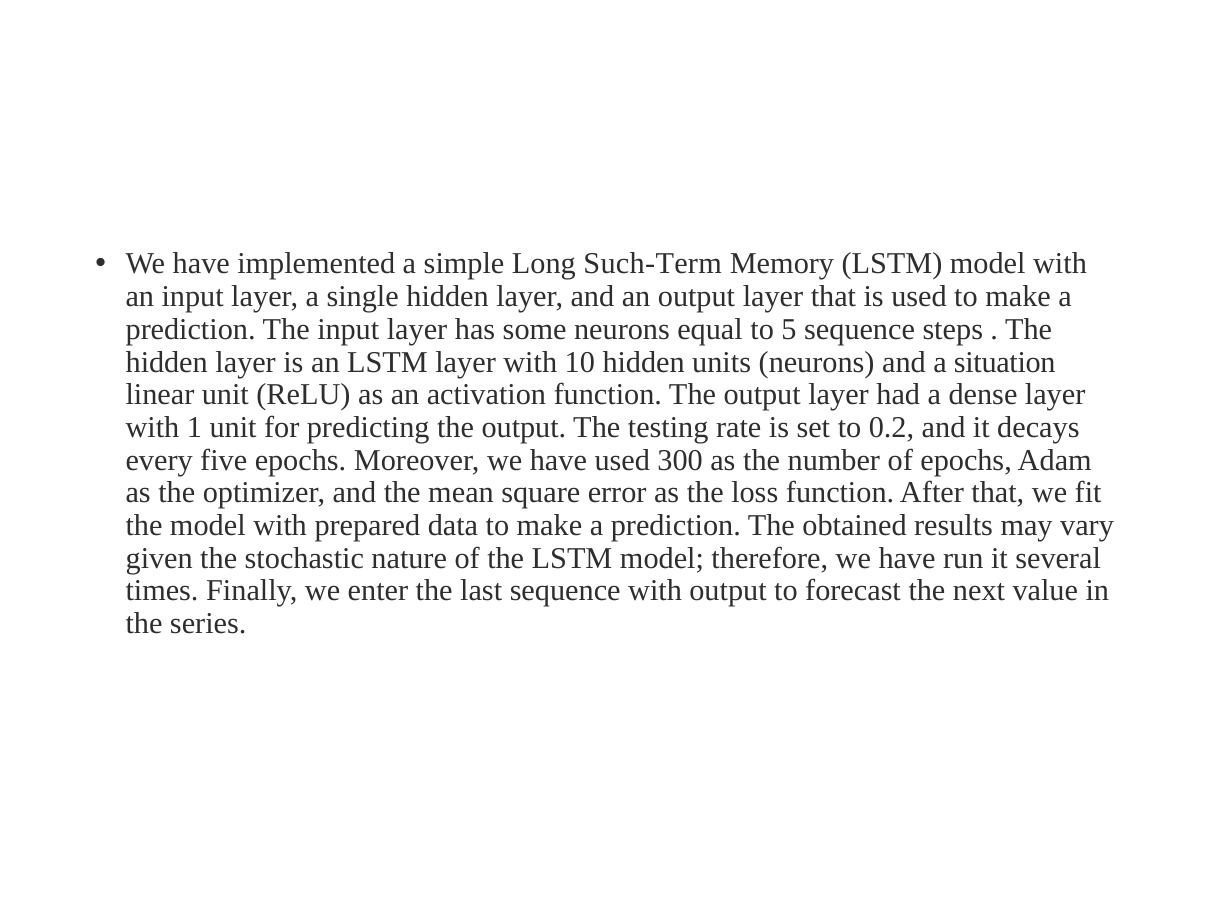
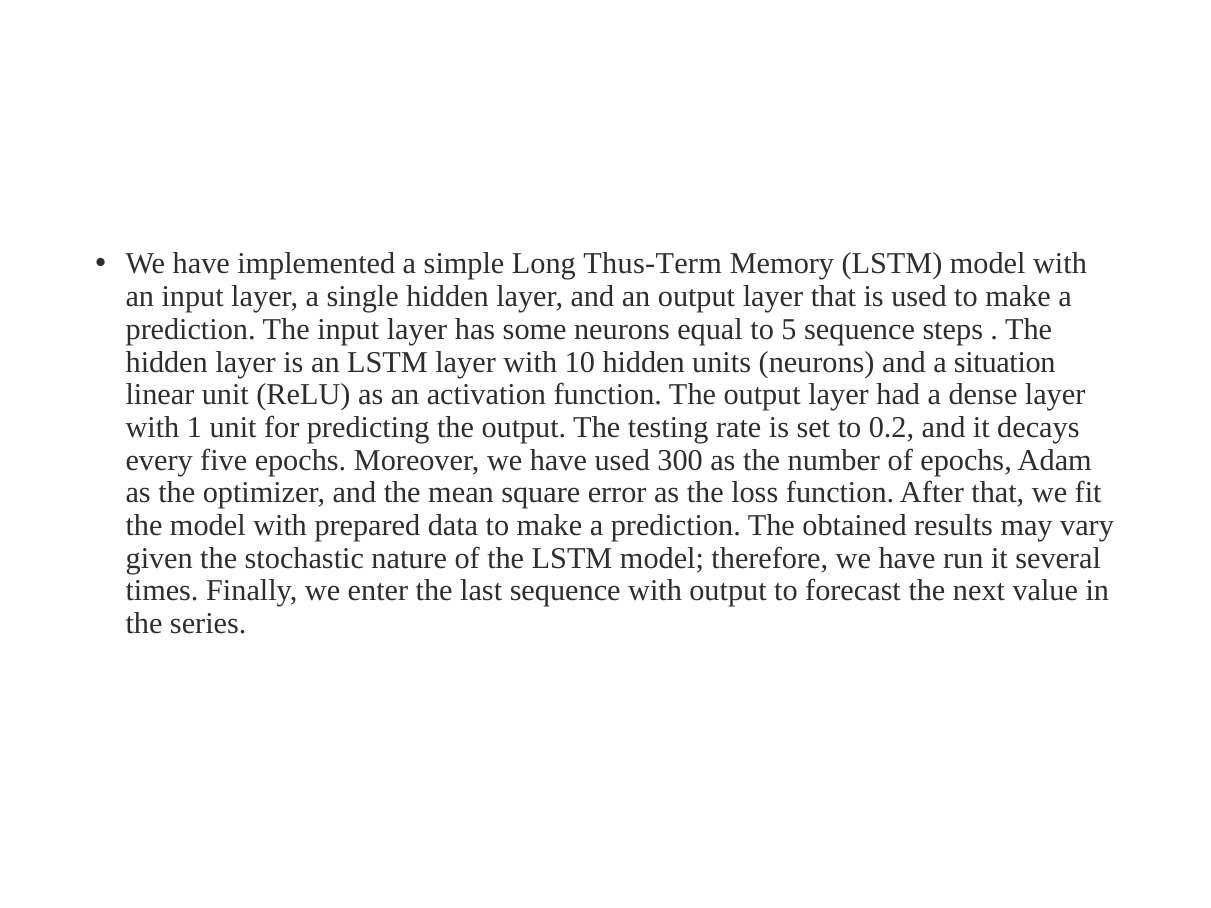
Such-Term: Such-Term -> Thus-Term (653, 264)
